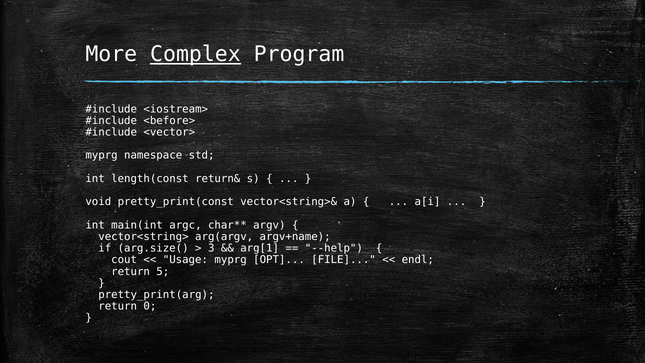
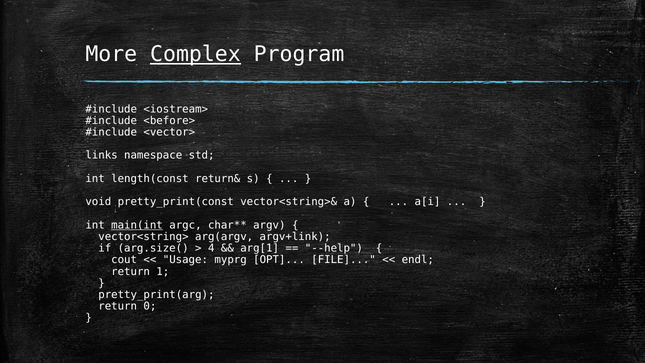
myprg: myprg -> links (102, 155)
main(int underline: none -> present (137, 225)
argv+name: argv+name -> argv+link (295, 237)
3: 3 -> 4 (211, 248)
5: 5 -> 1 (163, 271)
